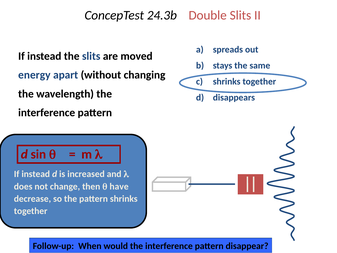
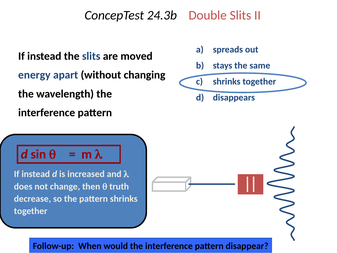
have: have -> truth (119, 186)
